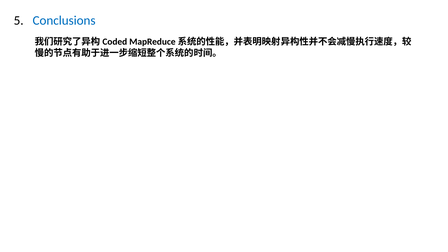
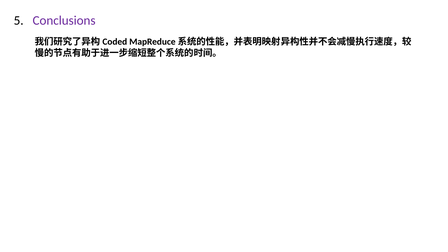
Conclusions colour: blue -> purple (64, 20)
